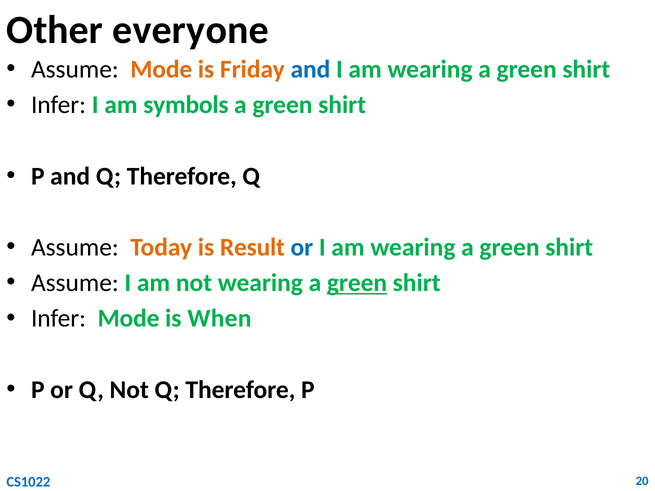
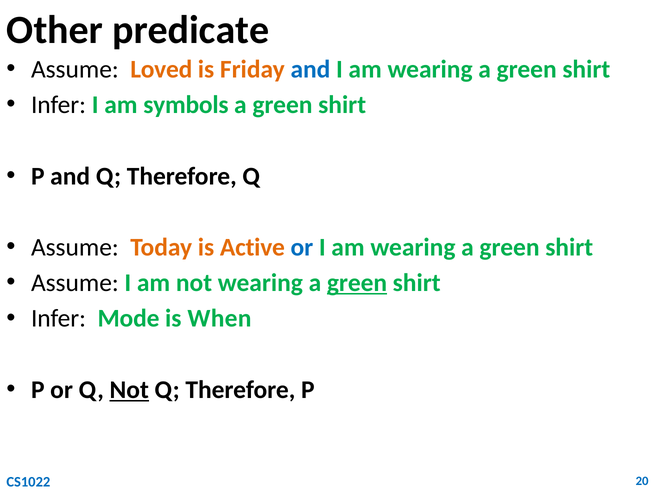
everyone: everyone -> predicate (191, 30)
Assume Mode: Mode -> Loved (161, 69)
Result: Result -> Active (252, 247)
Not underline: none -> present (129, 390)
